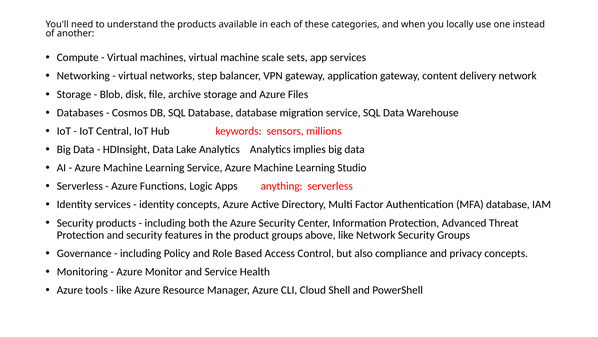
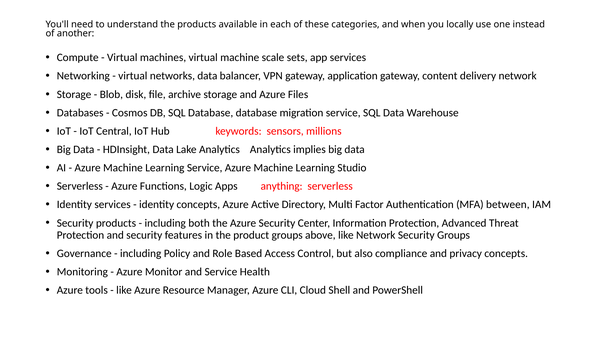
networks step: step -> data (207, 76)
MFA database: database -> between (508, 204)
